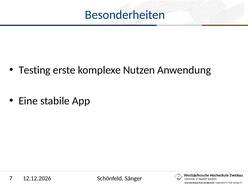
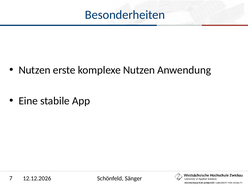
Testing: Testing -> Nutzen (35, 70)
